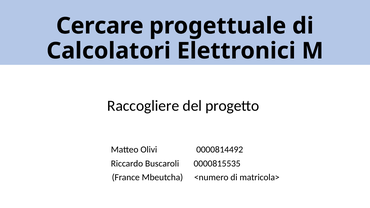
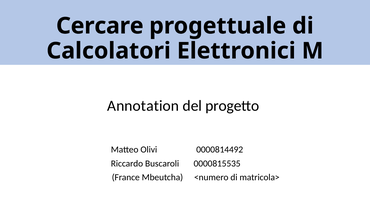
Raccogliere: Raccogliere -> Annotation (143, 106)
